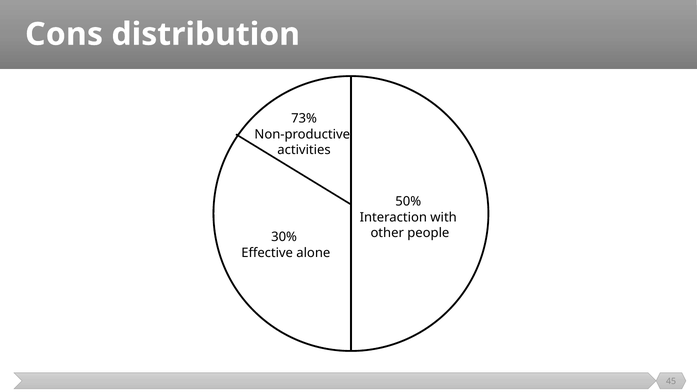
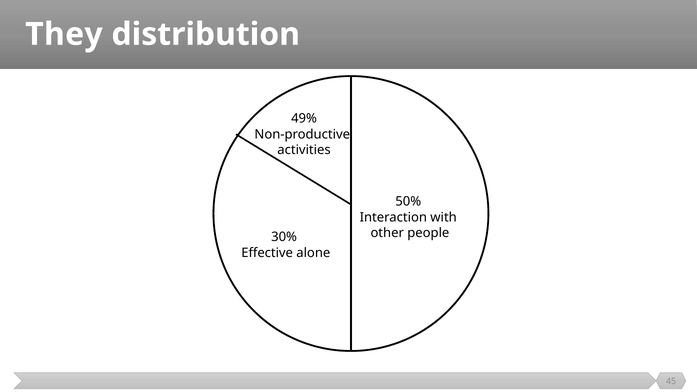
Cons: Cons -> They (64, 34)
73%: 73% -> 49% (304, 119)
